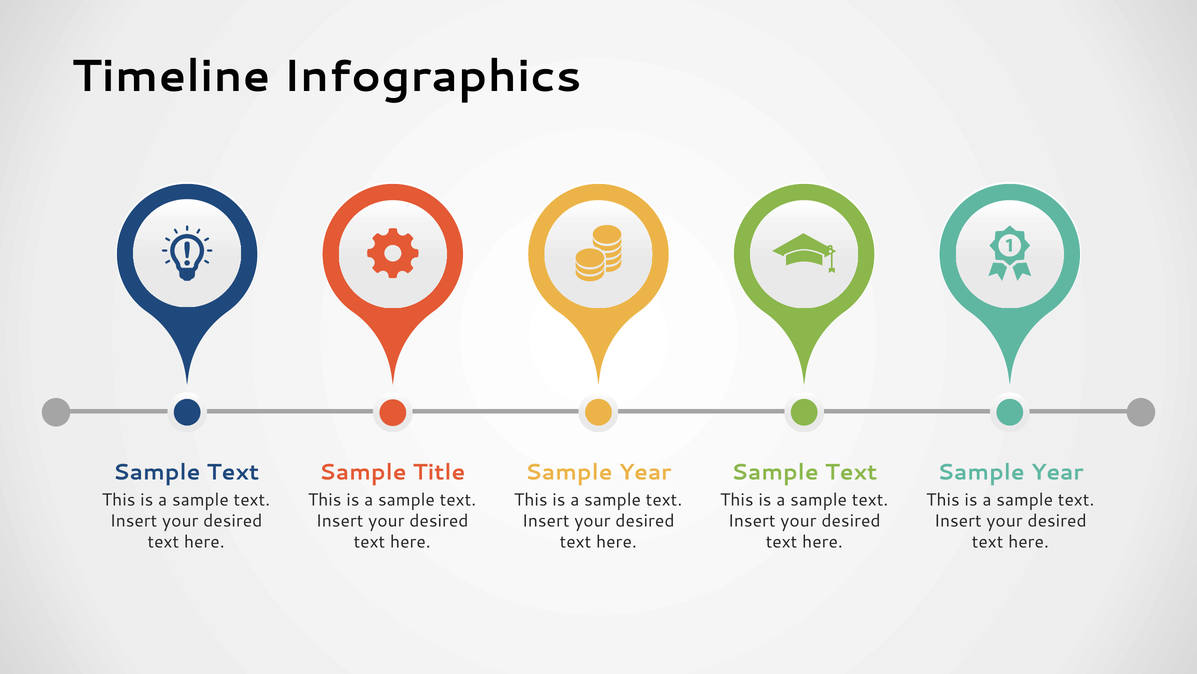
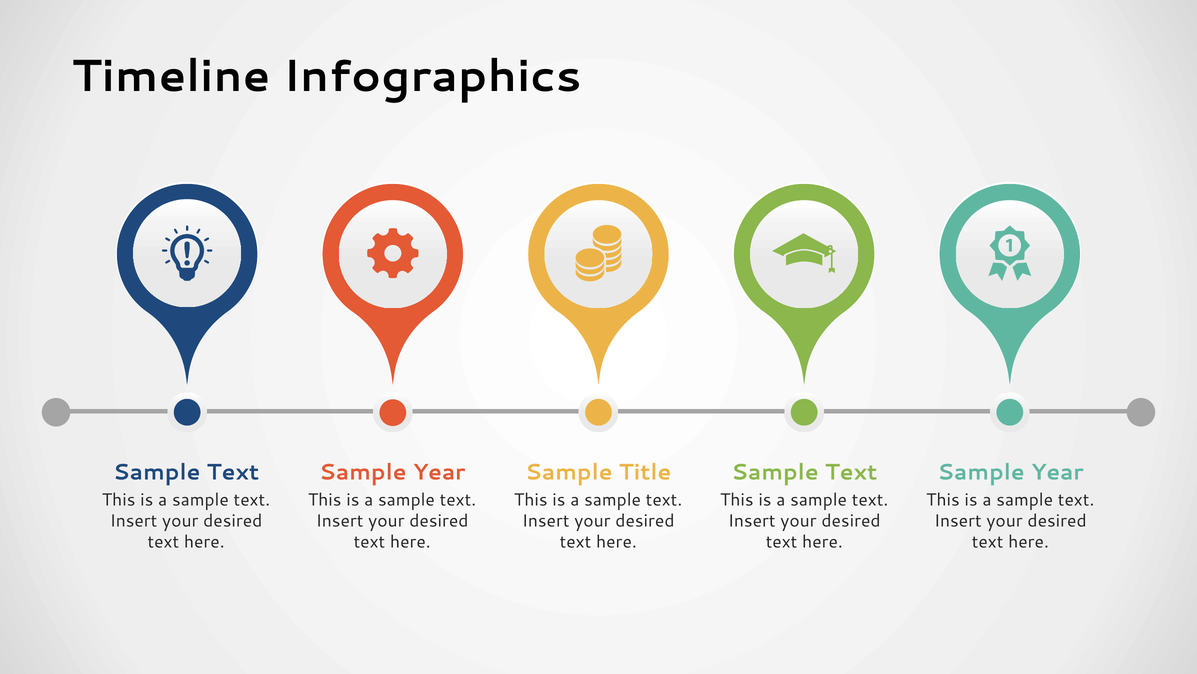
Title: Title -> Year (439, 472)
Year: Year -> Title (645, 472)
